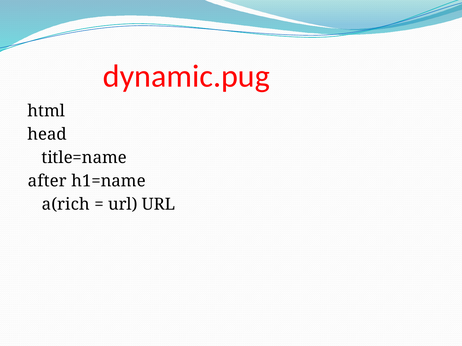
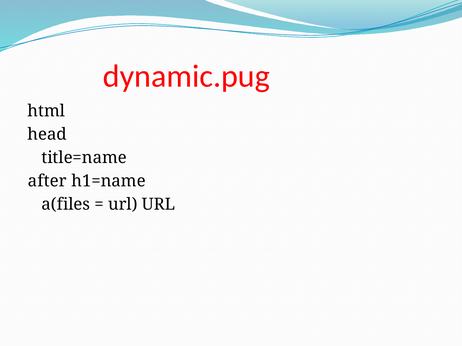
a(rich: a(rich -> a(files (66, 205)
